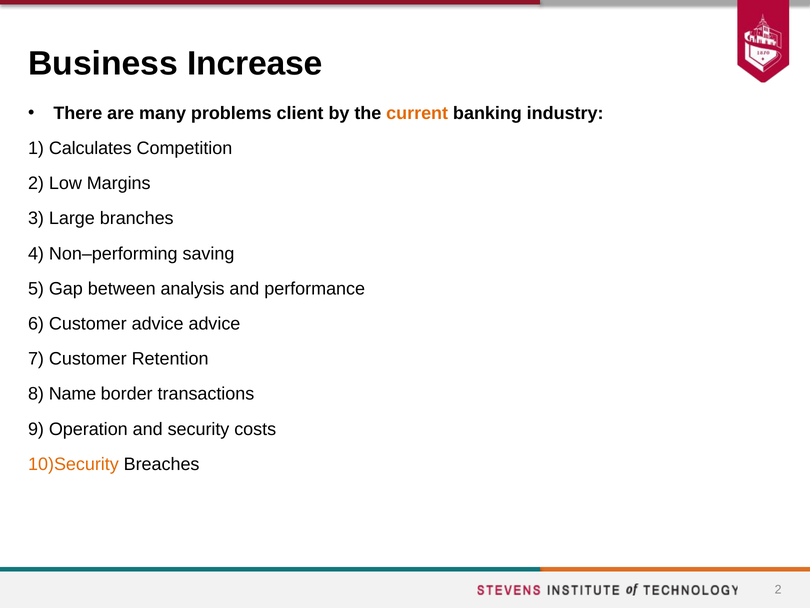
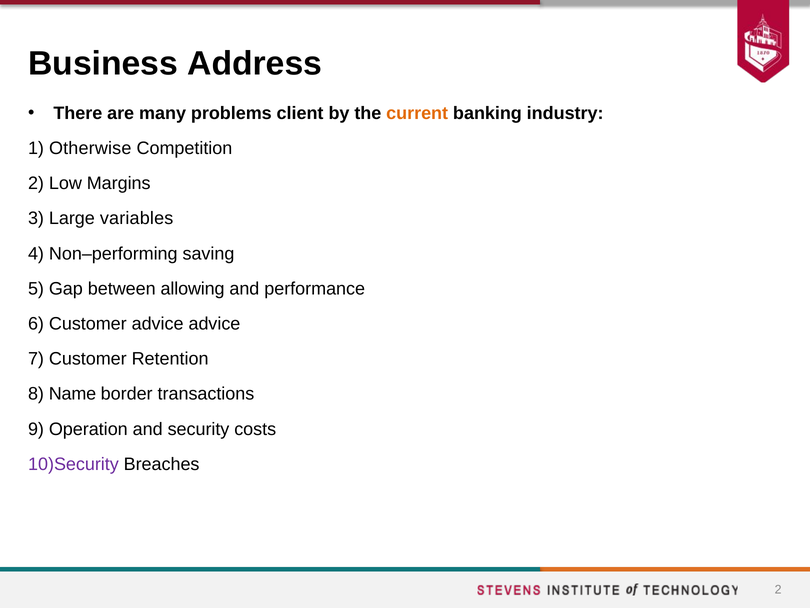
Increase: Increase -> Address (255, 64)
Calculates: Calculates -> Otherwise (90, 148)
branches: branches -> variables (137, 218)
analysis: analysis -> allowing (193, 288)
10)Security colour: orange -> purple (73, 464)
